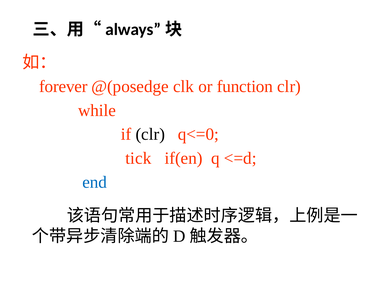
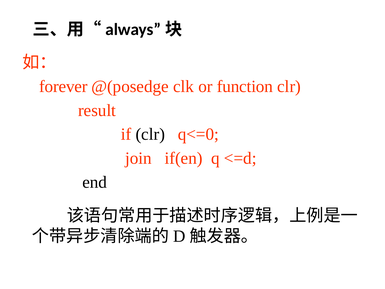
while: while -> result (97, 110)
tick: tick -> join (138, 158)
end colour: blue -> black (95, 182)
